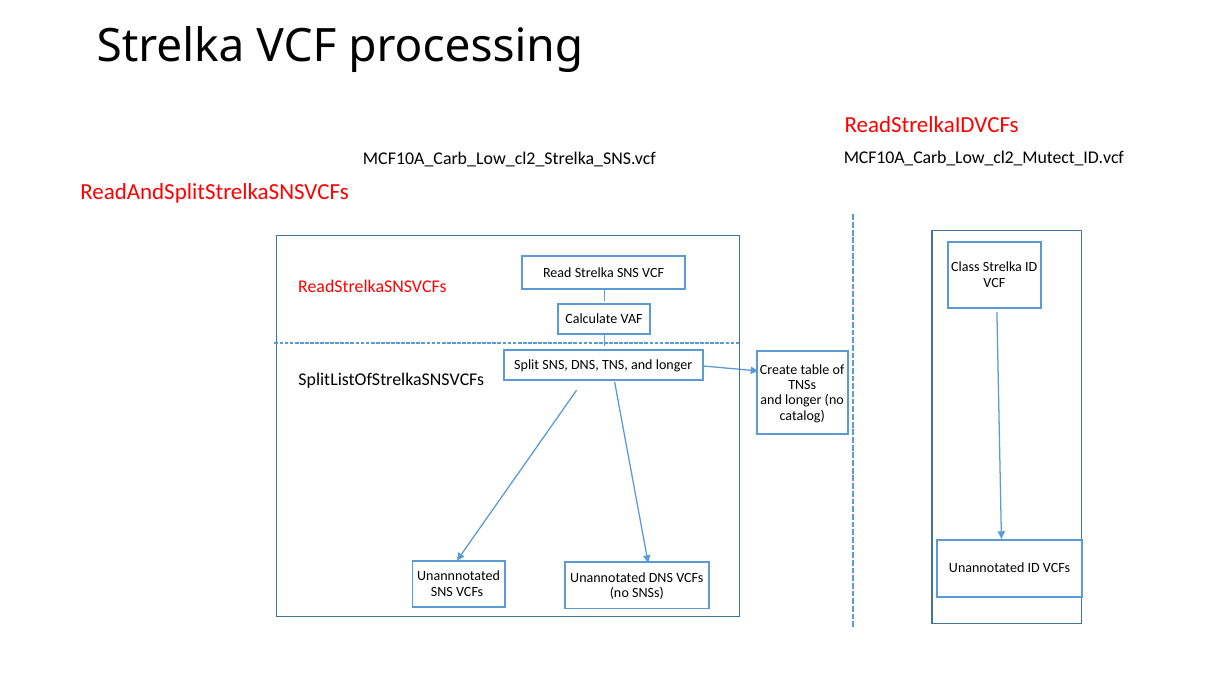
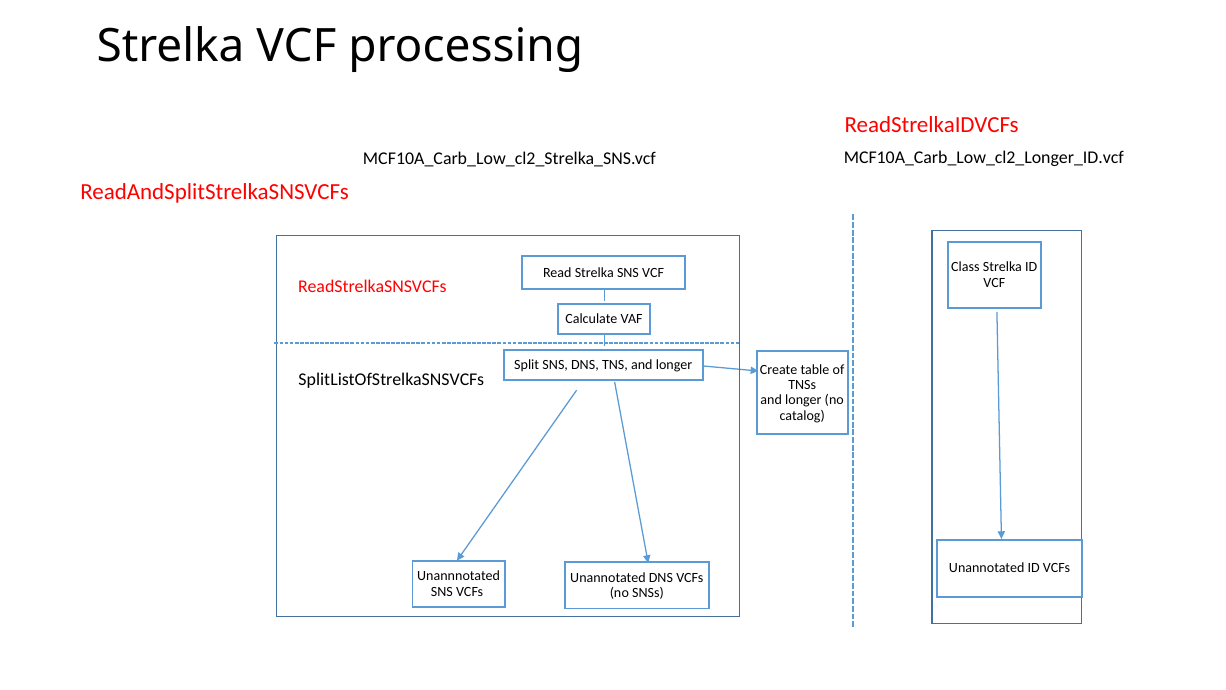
MCF10A_Carb_Low_cl2_Mutect_ID.vcf: MCF10A_Carb_Low_cl2_Mutect_ID.vcf -> MCF10A_Carb_Low_cl2_Longer_ID.vcf (984, 158)
